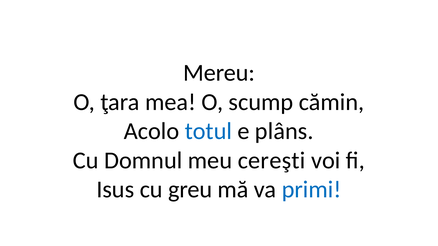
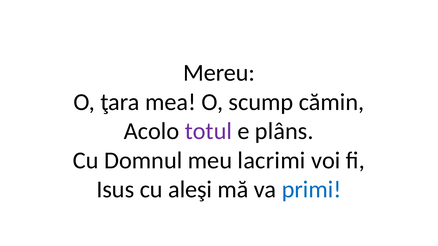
totul colour: blue -> purple (208, 131)
cereşti: cereşti -> lacrimi (272, 161)
greu: greu -> aleşi (190, 190)
